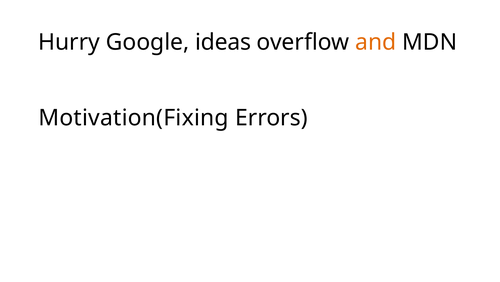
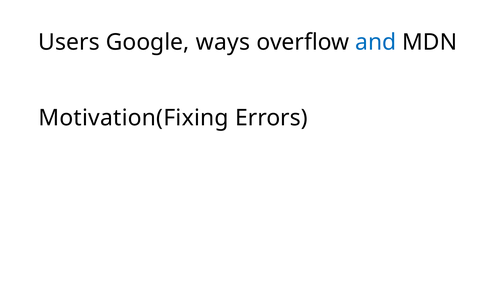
Hurry: Hurry -> Users (69, 42)
ideas: ideas -> ways (223, 42)
and colour: orange -> blue (376, 42)
